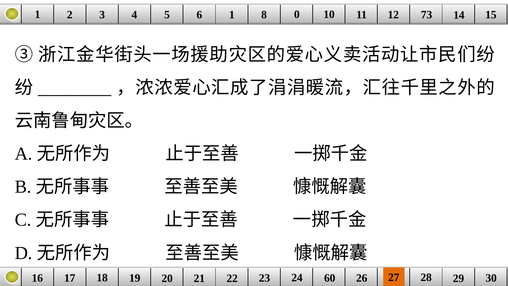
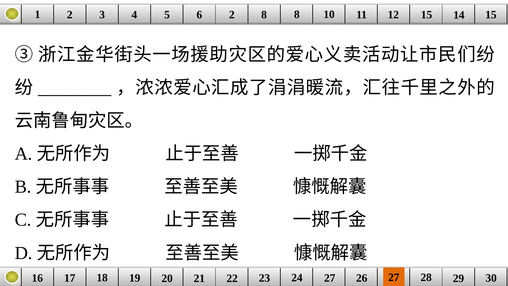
6 1: 1 -> 2 (232, 15)
8 0: 0 -> 8 (297, 14)
12 73: 73 -> 15 (427, 15)
24 60: 60 -> 27 (330, 278)
